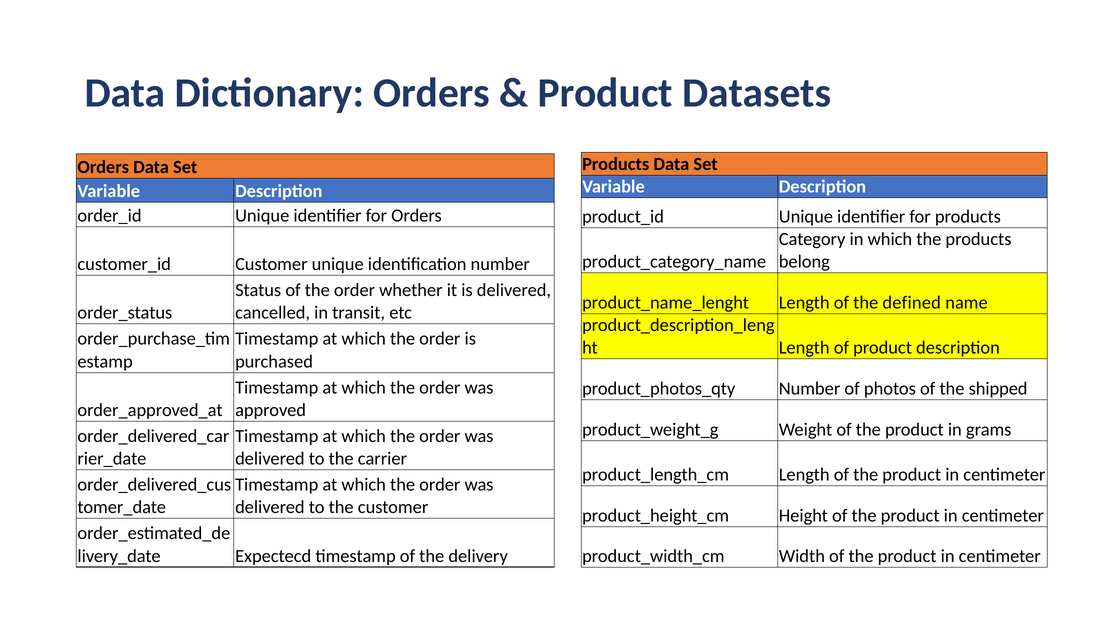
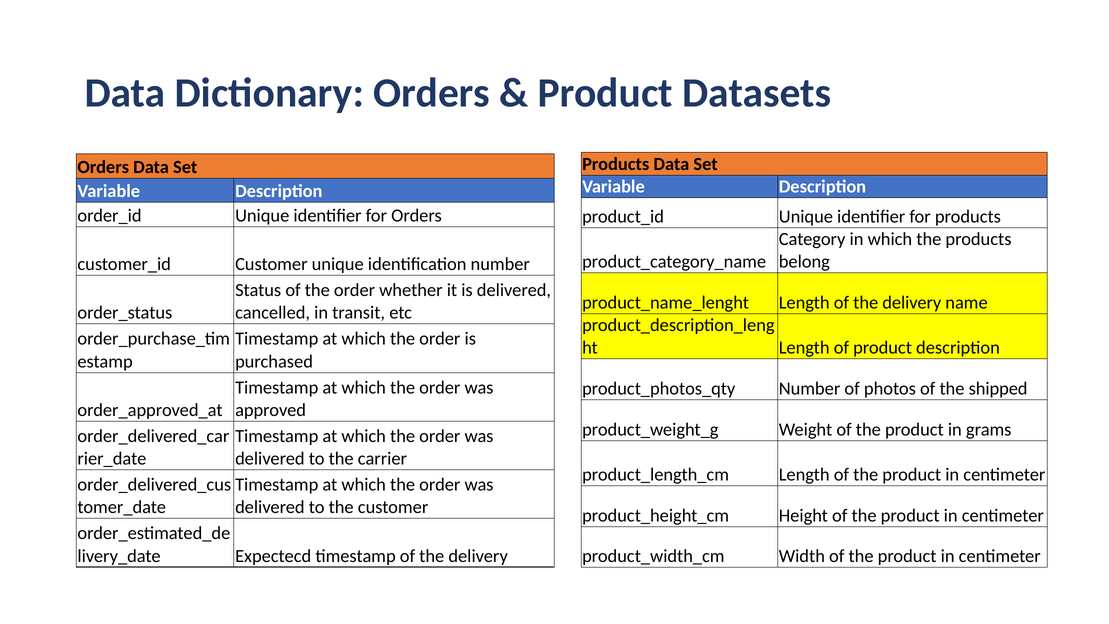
Length of the defined: defined -> delivery (912, 302)
